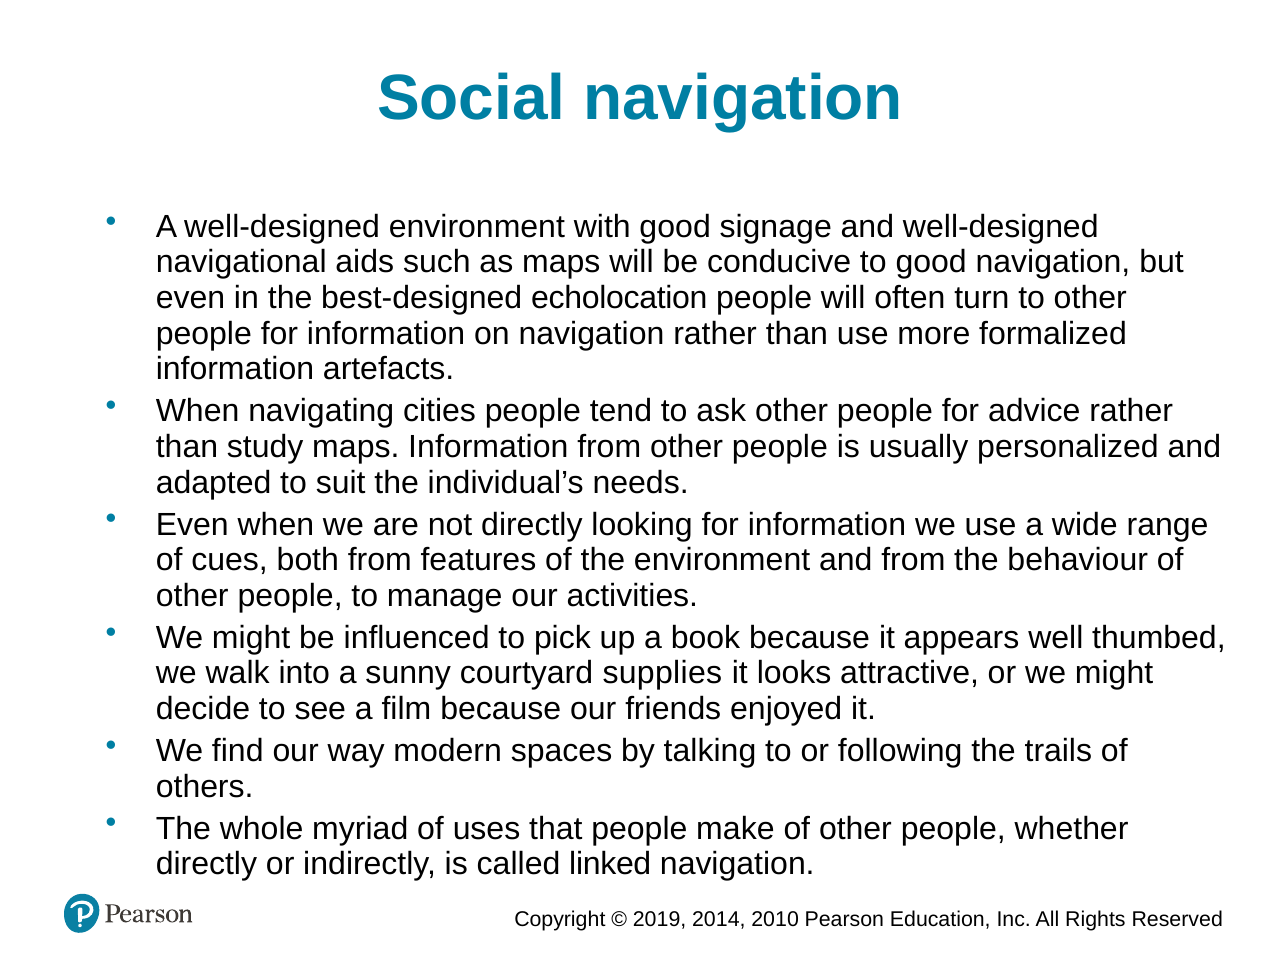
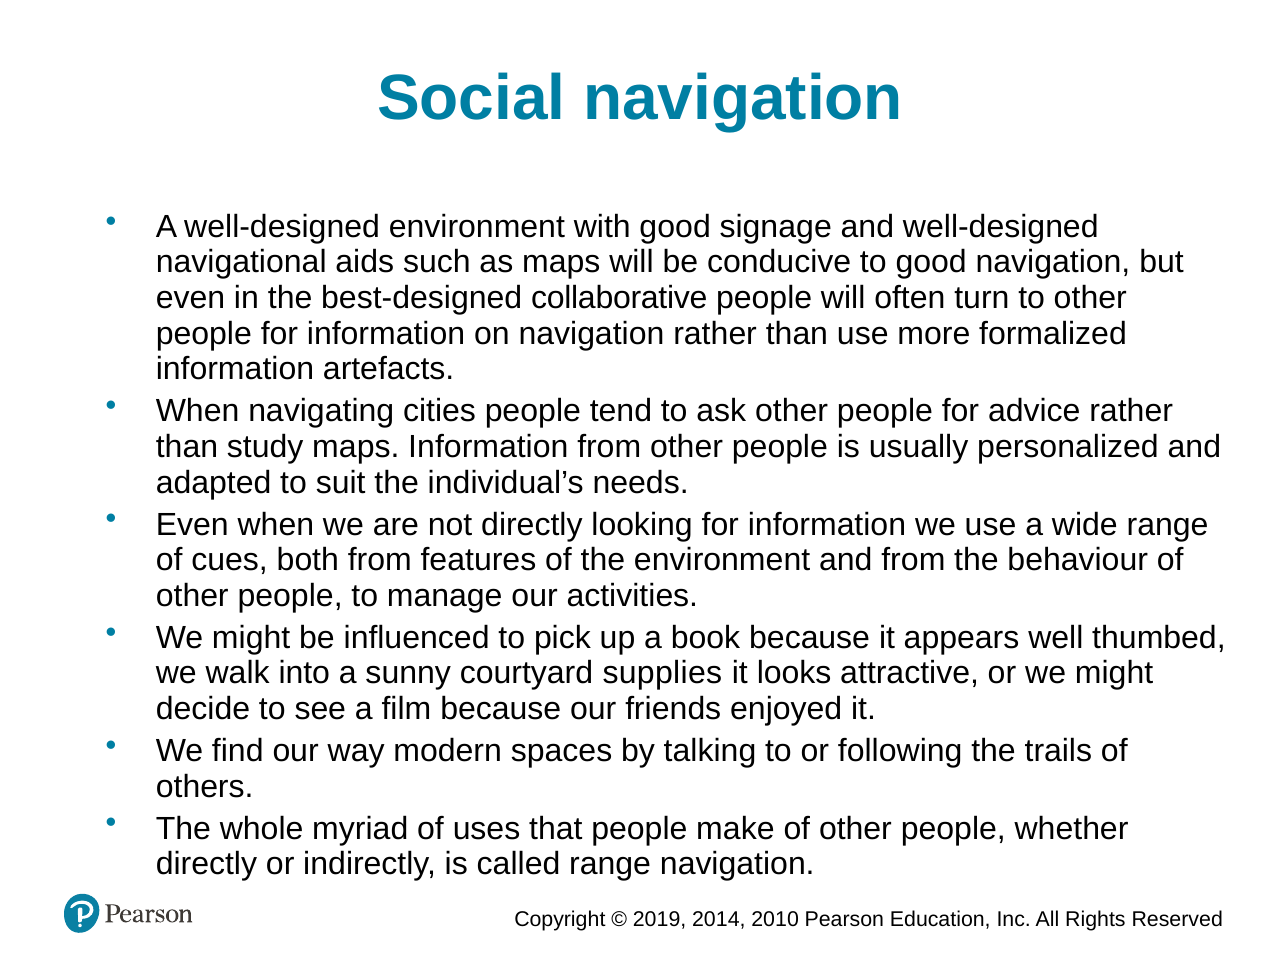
echolocation: echolocation -> collaborative (619, 298)
called linked: linked -> range (610, 864)
